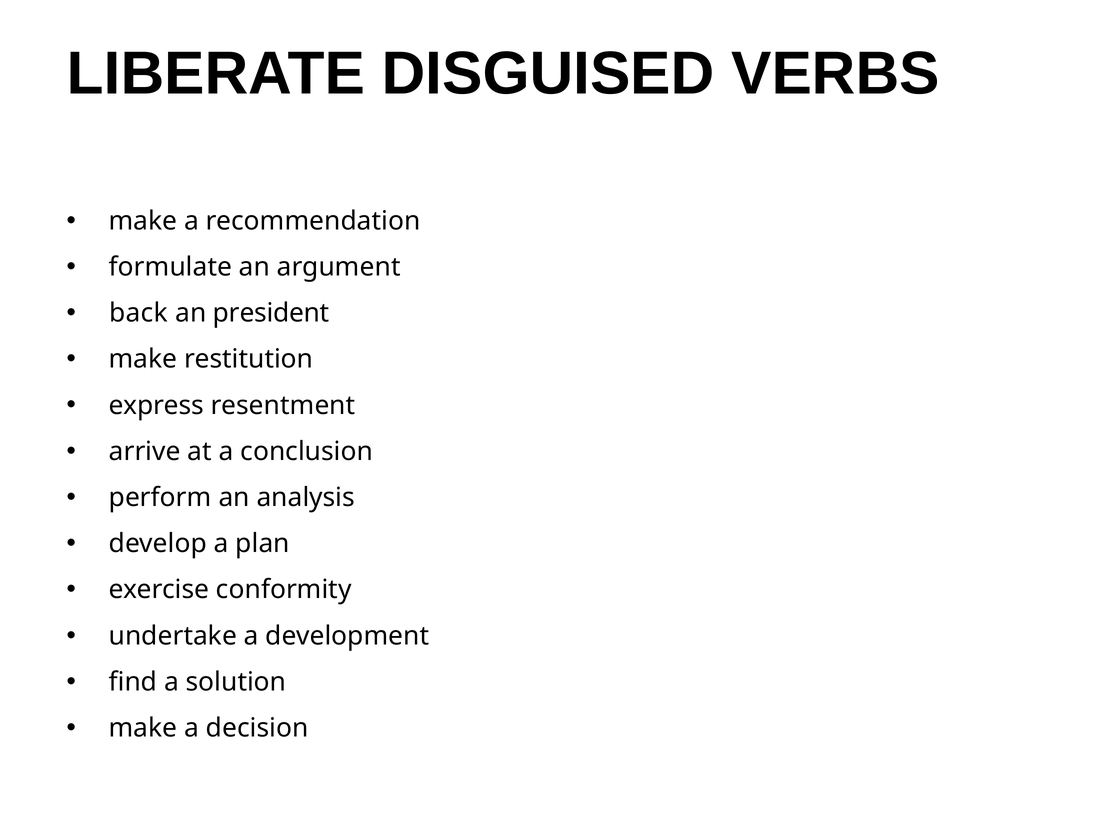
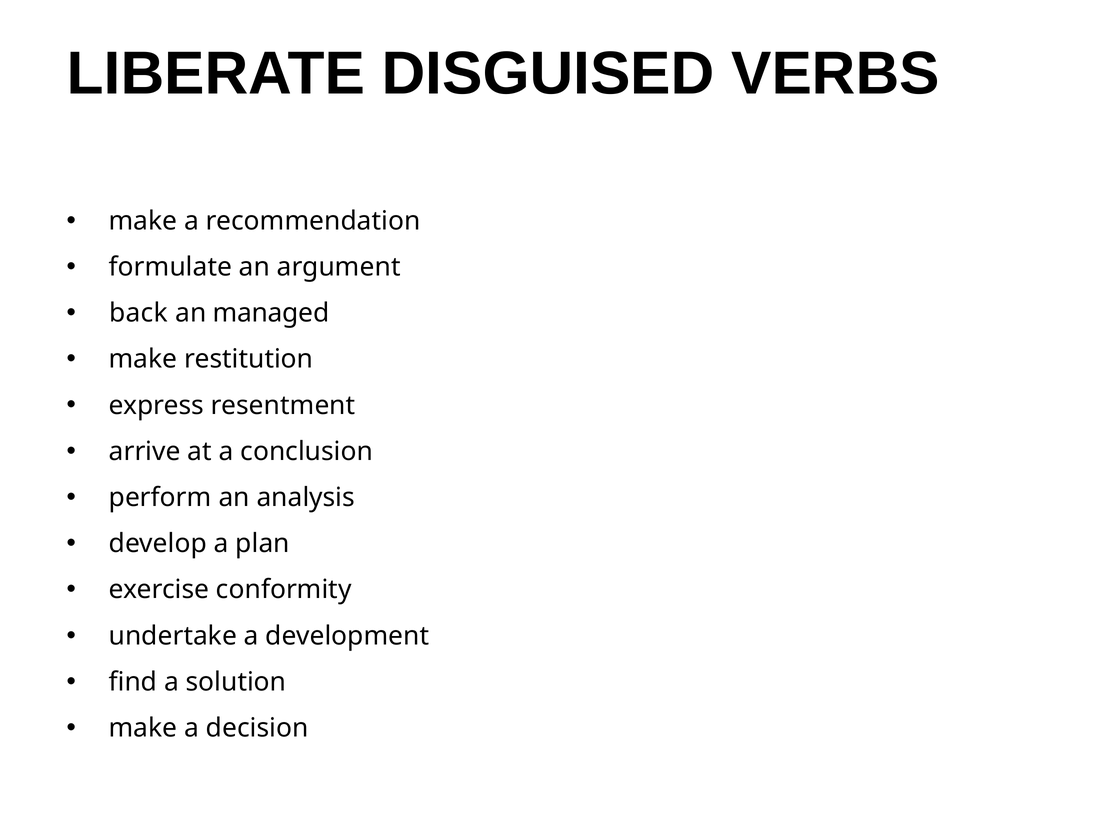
president: president -> managed (271, 313)
